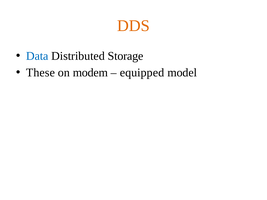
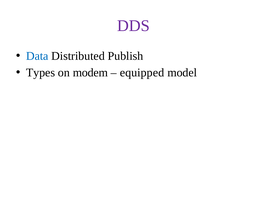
DDS colour: orange -> purple (133, 26)
Storage: Storage -> Publish (126, 56)
These: These -> Types (41, 73)
